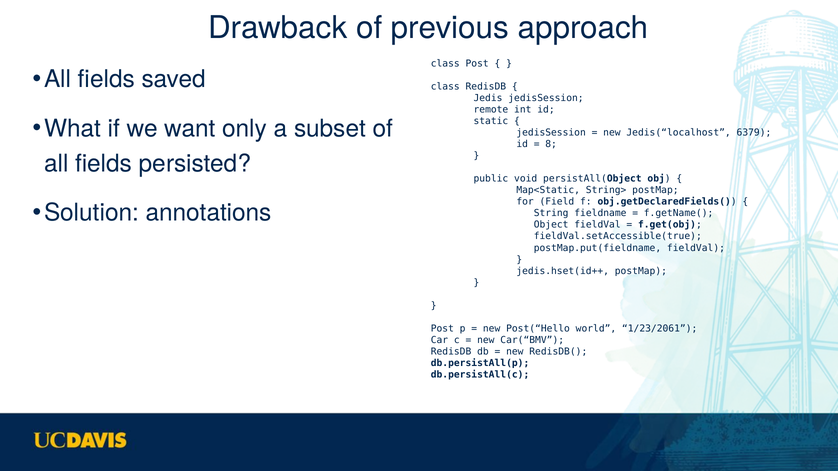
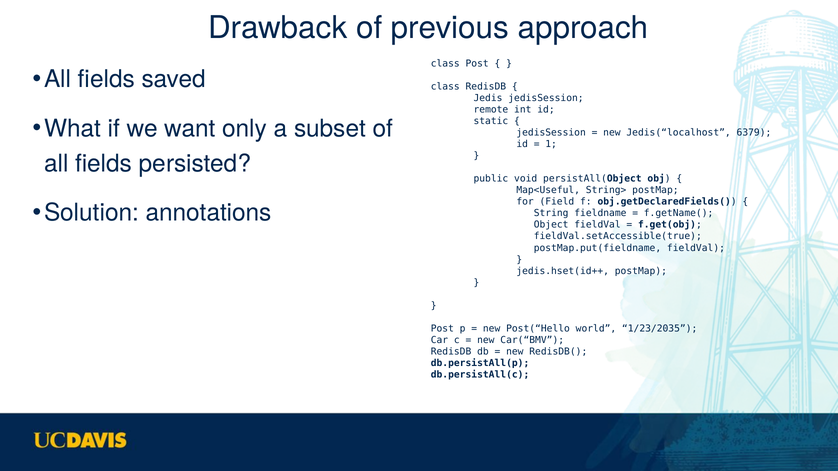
8: 8 -> 1 (551, 144)
Map<Static: Map<Static -> Map<Useful (548, 190)
1/23/2061: 1/23/2061 -> 1/23/2035 (660, 329)
